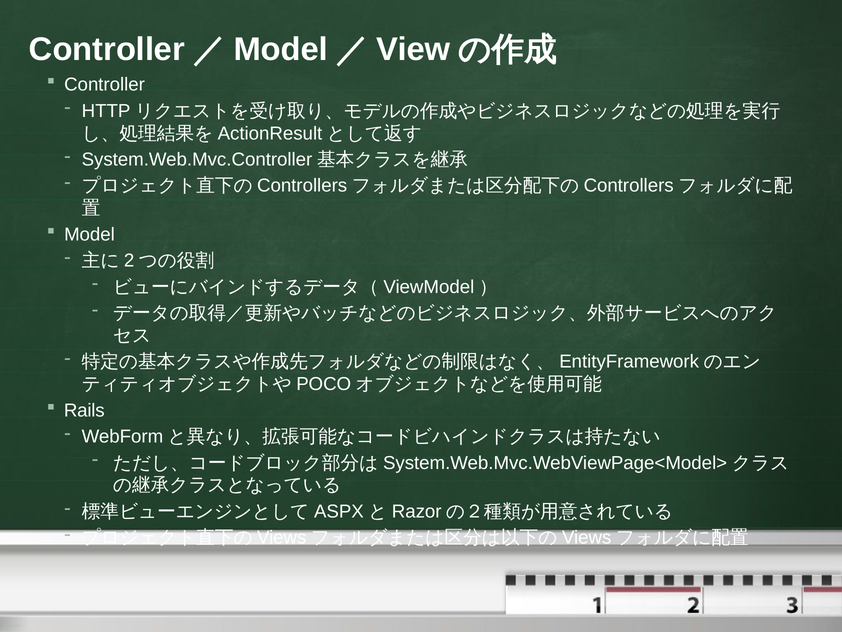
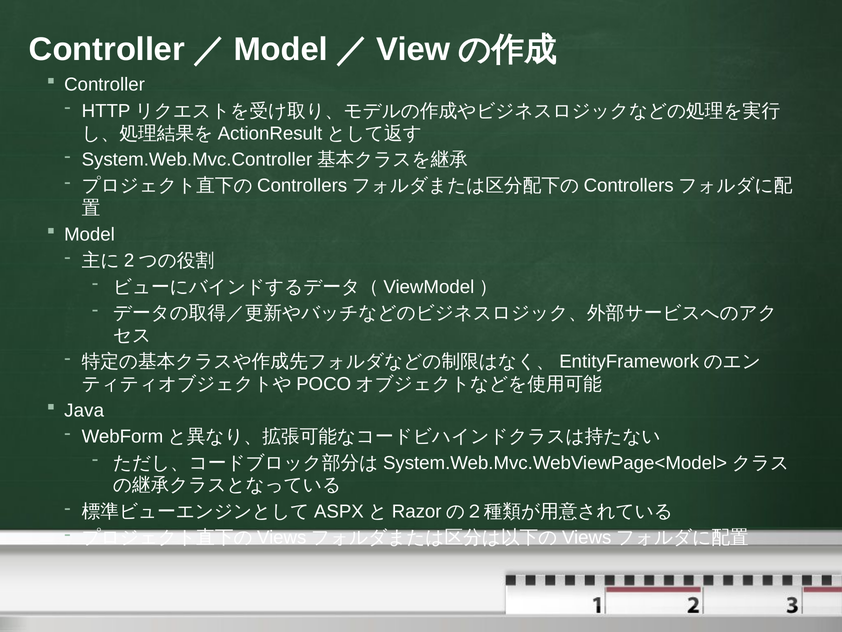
Rails: Rails -> Java (84, 410)
